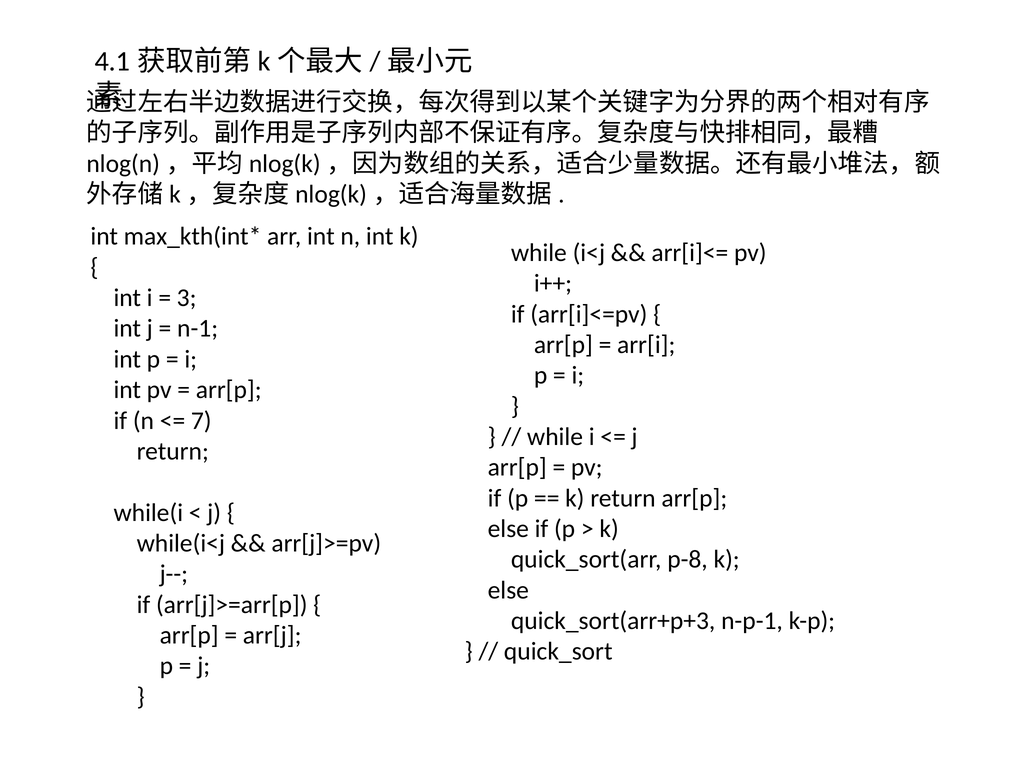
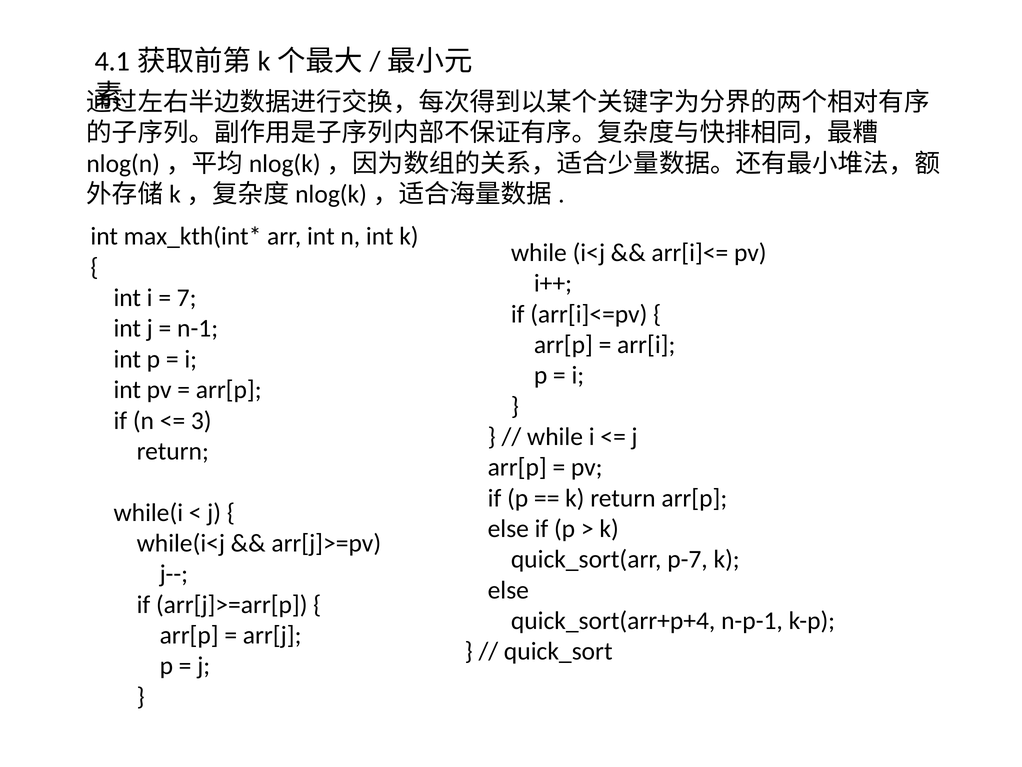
3: 3 -> 7 (187, 298)
7: 7 -> 3 (201, 420)
p-8: p-8 -> p-7 (687, 559)
quick_sort(arr+p+3: quick_sort(arr+p+3 -> quick_sort(arr+p+4 (613, 620)
